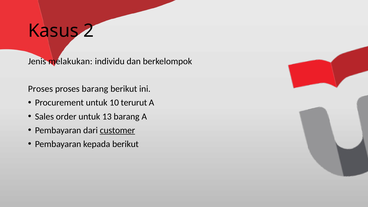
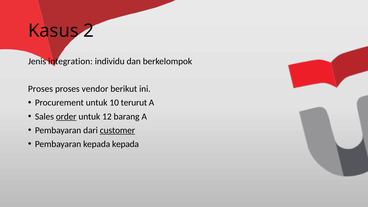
melakukan: melakukan -> integration (70, 61)
proses barang: barang -> vendor (95, 89)
order underline: none -> present (66, 116)
13: 13 -> 12 (107, 116)
kepada berikut: berikut -> kepada (125, 144)
